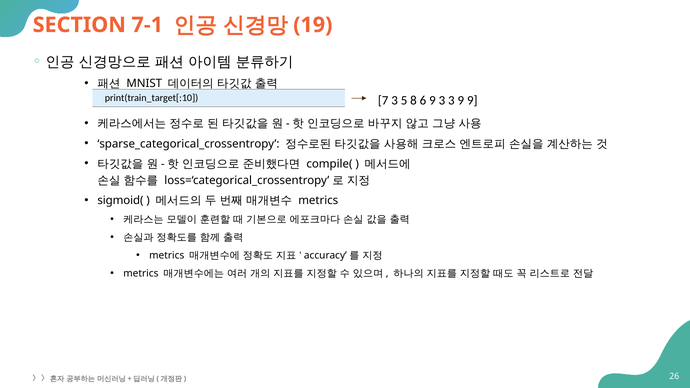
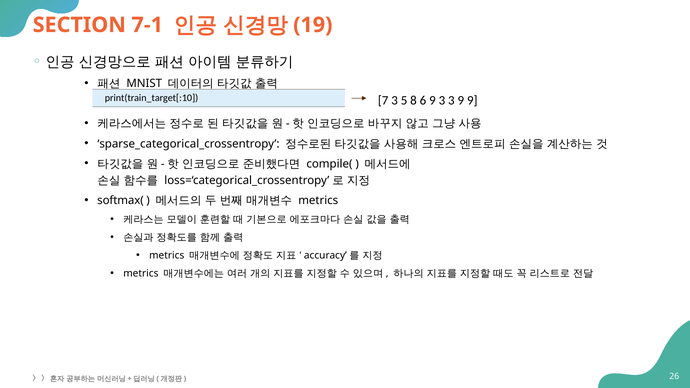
sigmoid(: sigmoid( -> softmax( (120, 201)
